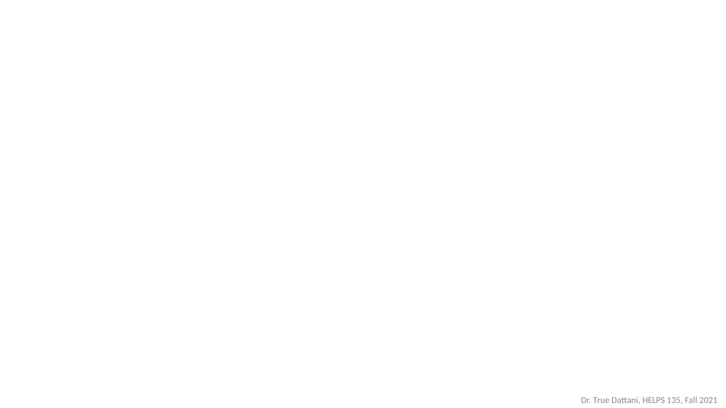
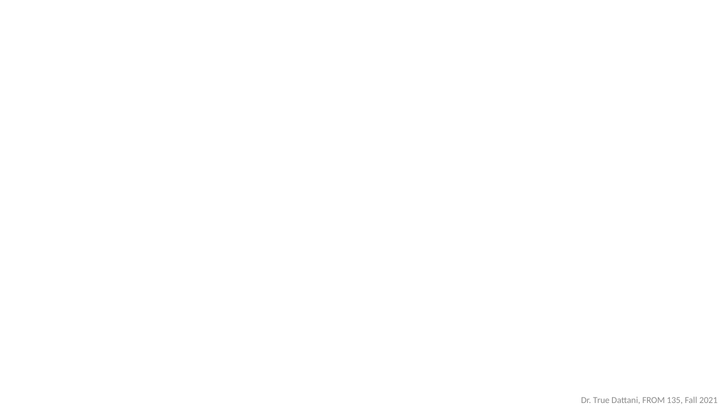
HELPS: HELPS -> FROM (654, 401)
